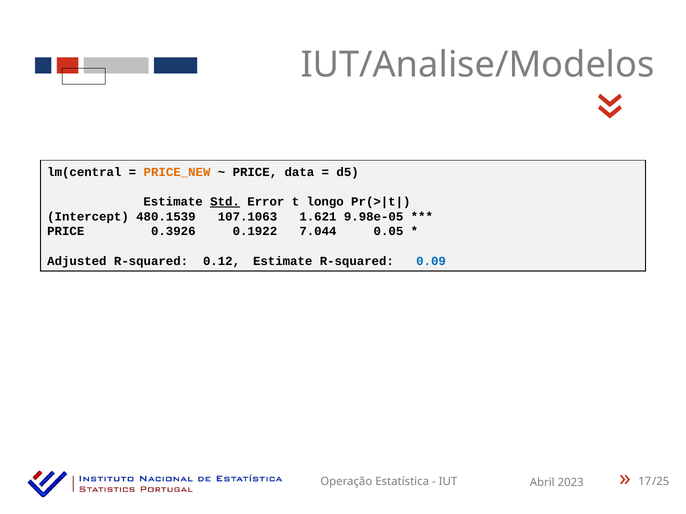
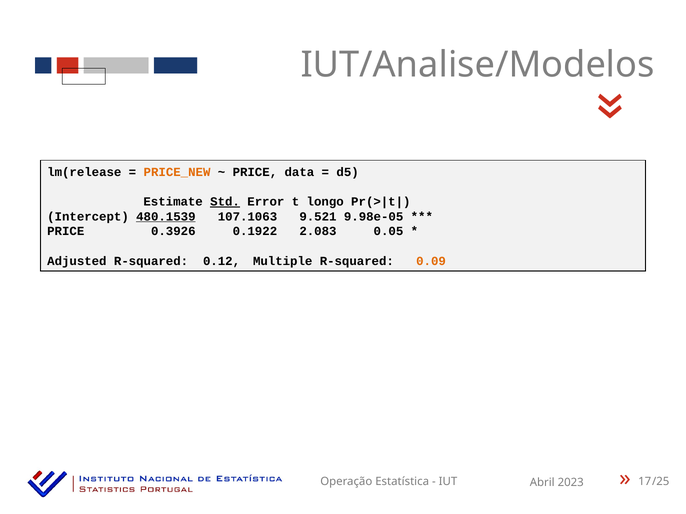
lm(central: lm(central -> lm(release (84, 172)
480.1539 underline: none -> present (166, 217)
1.621: 1.621 -> 9.521 (318, 217)
7.044: 7.044 -> 2.083 (318, 232)
0.12 Estimate: Estimate -> Multiple (283, 261)
0.09 colour: blue -> orange (431, 261)
